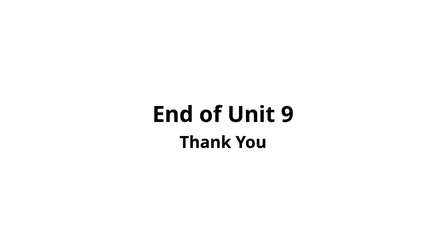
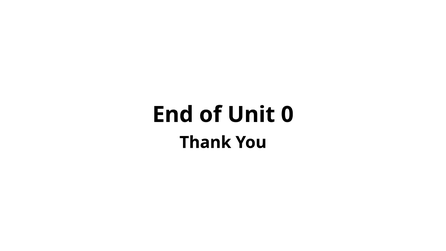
9: 9 -> 0 (287, 115)
